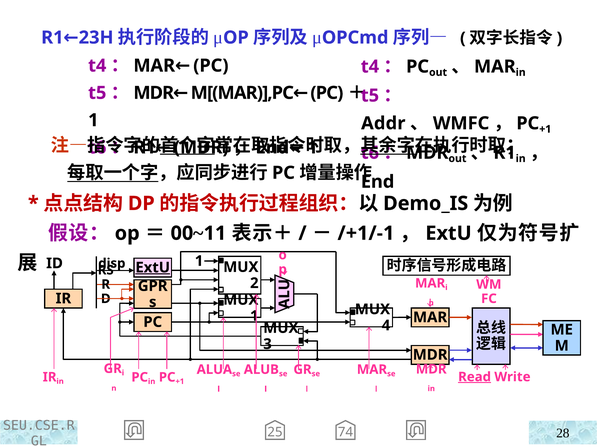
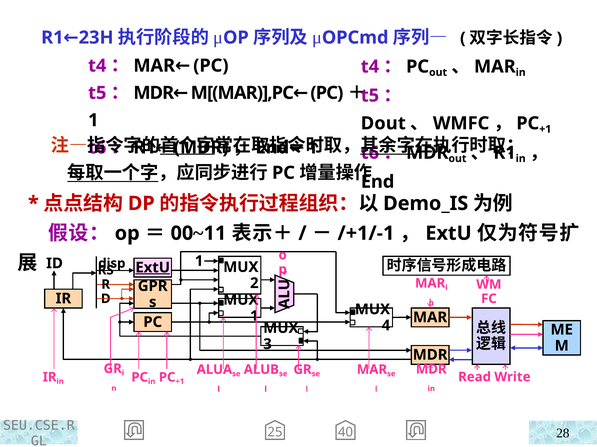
Addr: Addr -> Dout (383, 124)
Read underline: present -> none (475, 377)
74: 74 -> 40 (345, 433)
